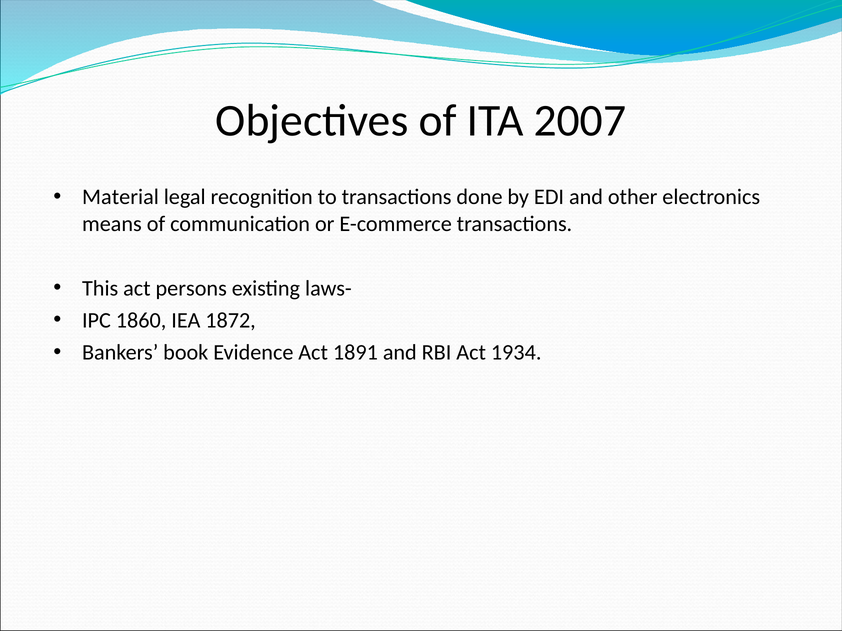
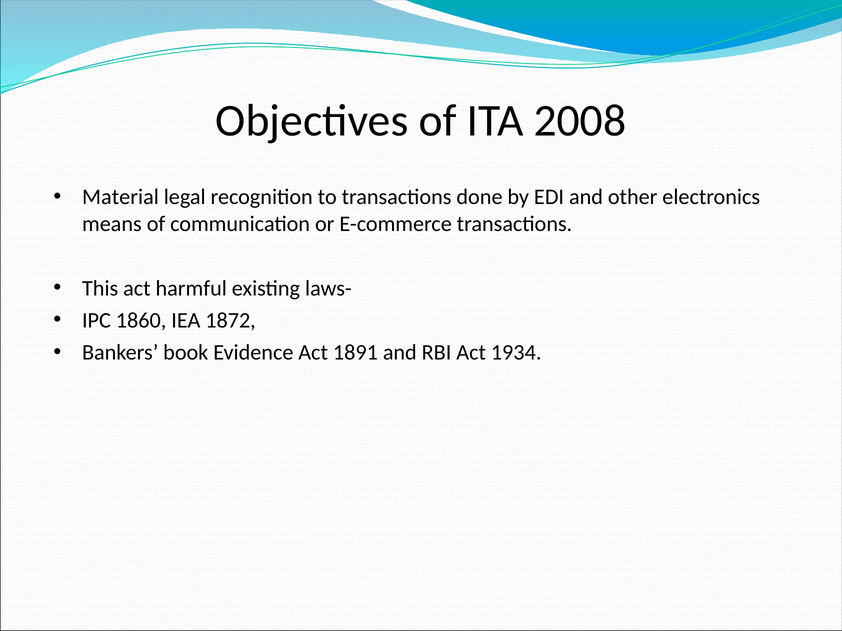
2007: 2007 -> 2008 (580, 121)
persons: persons -> harmful (191, 288)
